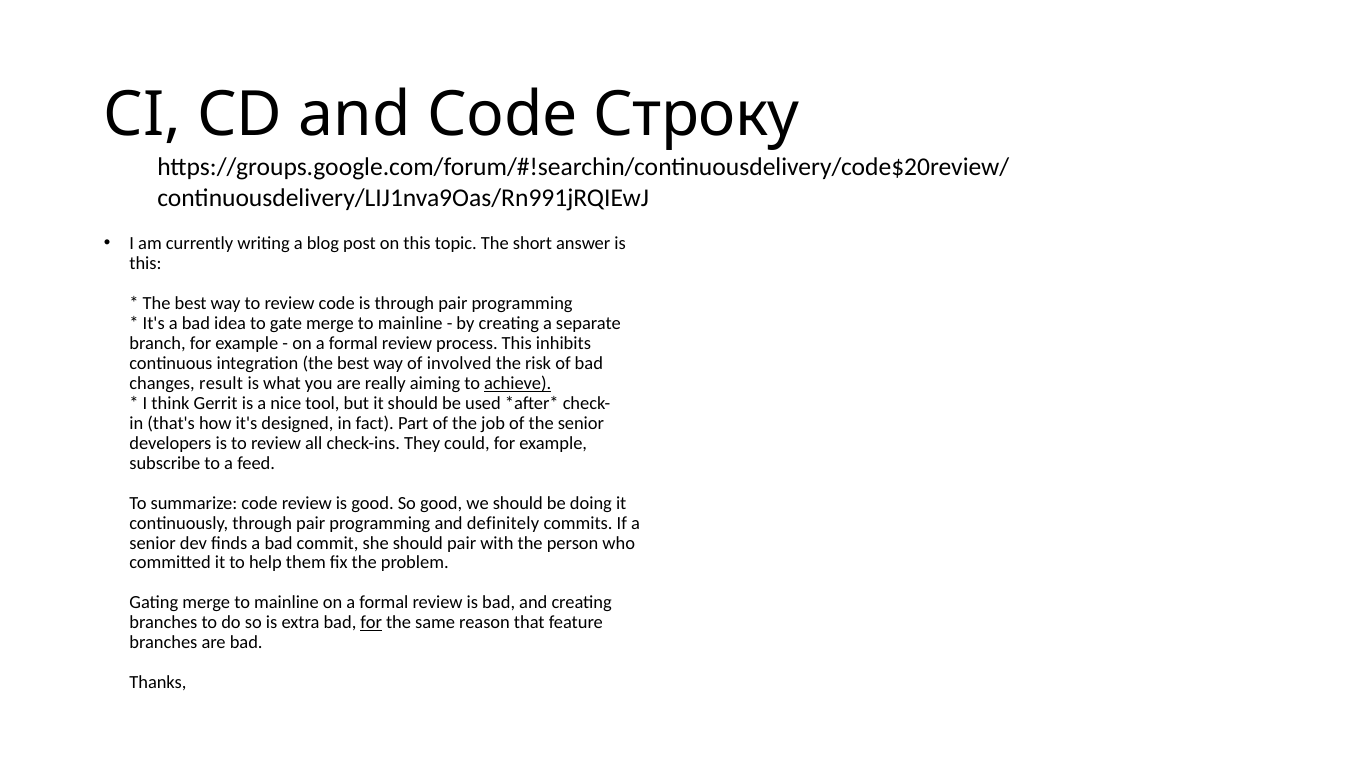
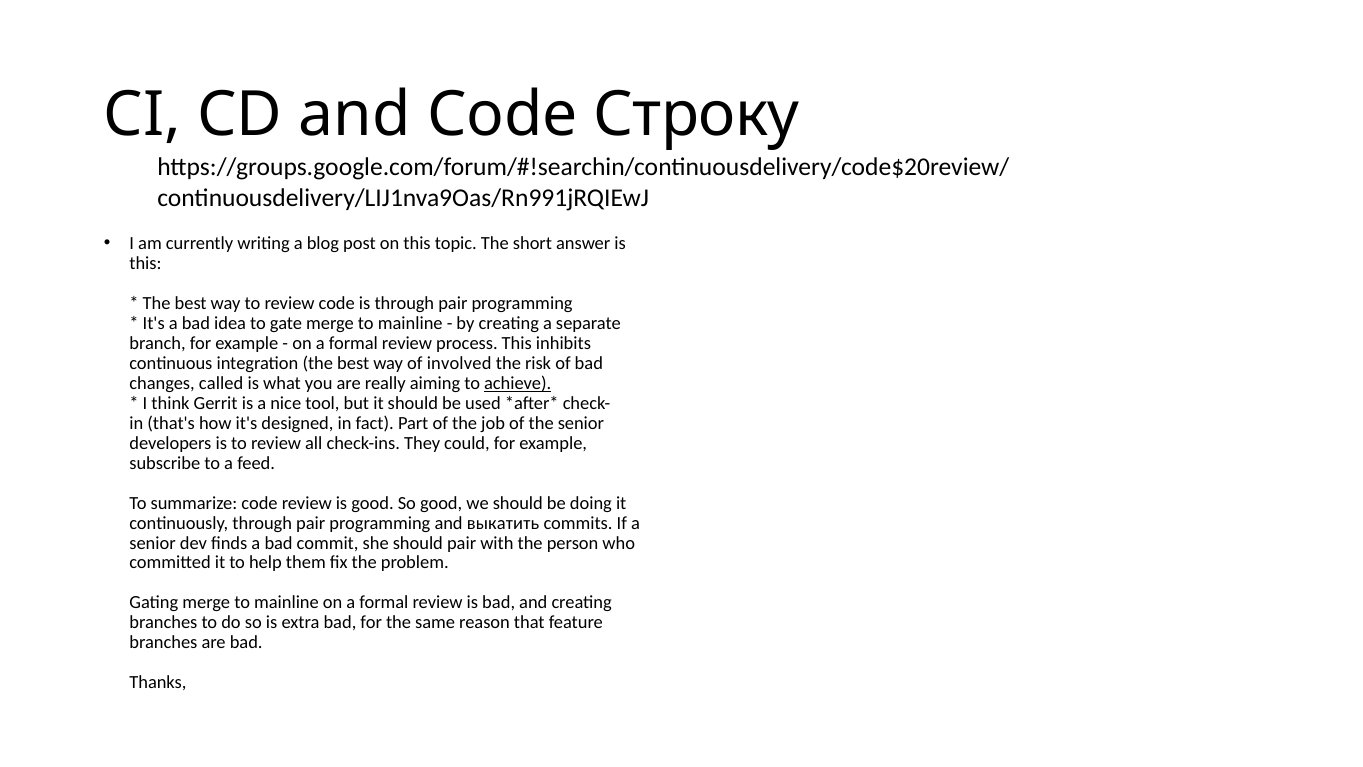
result: result -> called (221, 383)
definitely: definitely -> выкатить (503, 523)
for underline: present -> none (371, 623)
